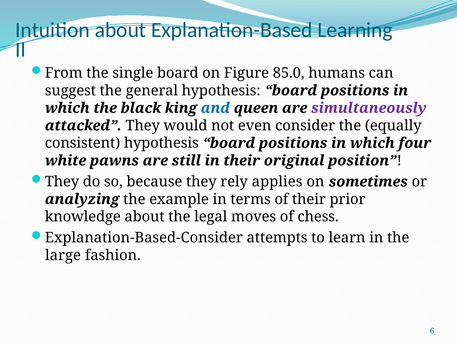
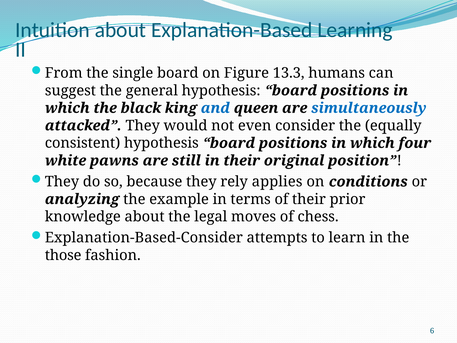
85.0: 85.0 -> 13.3 (289, 73)
simultaneously colour: purple -> blue (369, 108)
sometimes: sometimes -> conditions (368, 182)
large: large -> those (63, 255)
